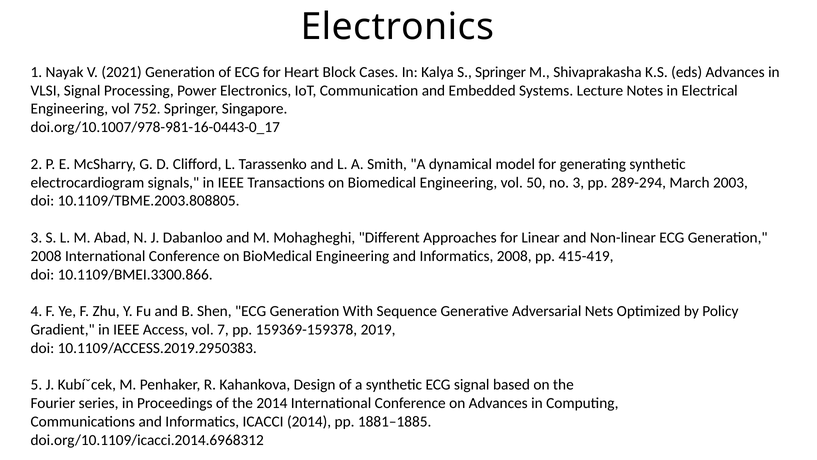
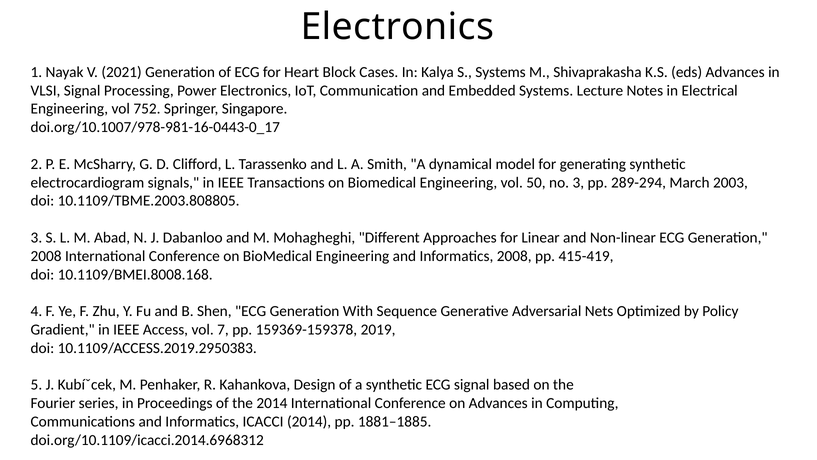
S Springer: Springer -> Systems (501, 72)
10.1109/BMEI.3300.866: 10.1109/BMEI.3300.866 -> 10.1109/BMEI.8008.168 (135, 274)
